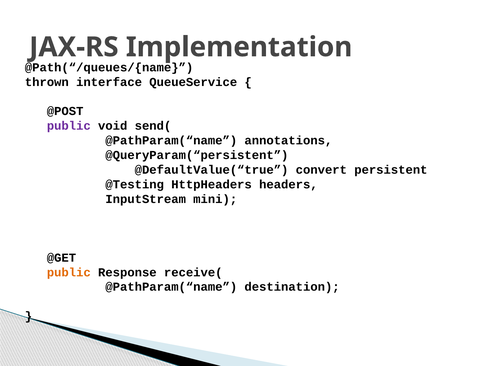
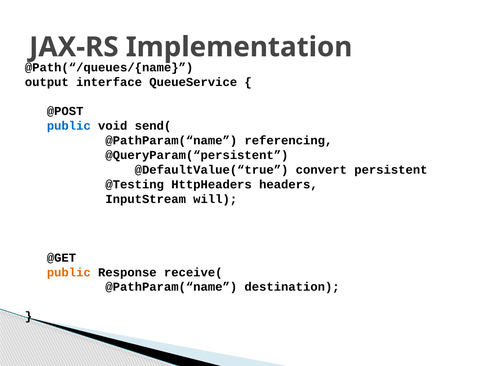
thrown: thrown -> output (47, 82)
public colour: purple -> blue (69, 126)
annotations: annotations -> referencing (288, 141)
mini: mini -> will (215, 199)
